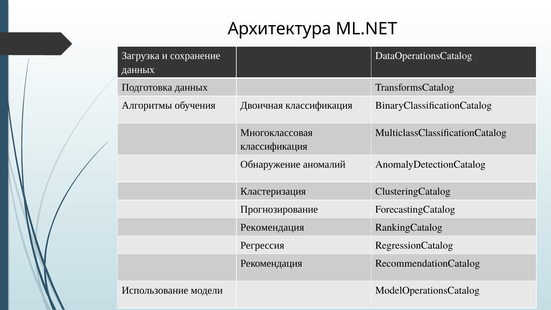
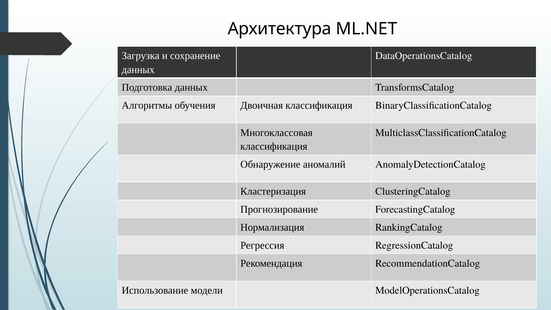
Рекомендация: Рекомендация -> Нормализация (272, 227)
